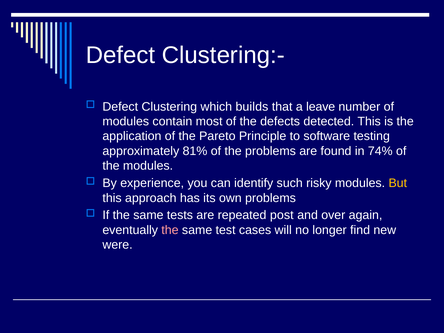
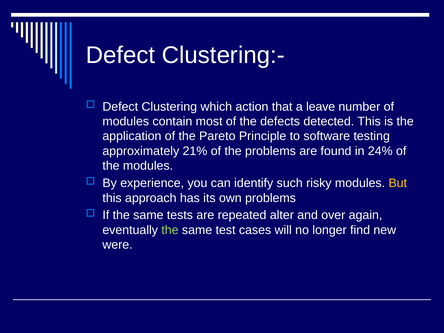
builds: builds -> action (252, 107)
81%: 81% -> 21% (195, 151)
74%: 74% -> 24% (380, 151)
post: post -> alter (282, 215)
the colour: pink -> light green (170, 230)
